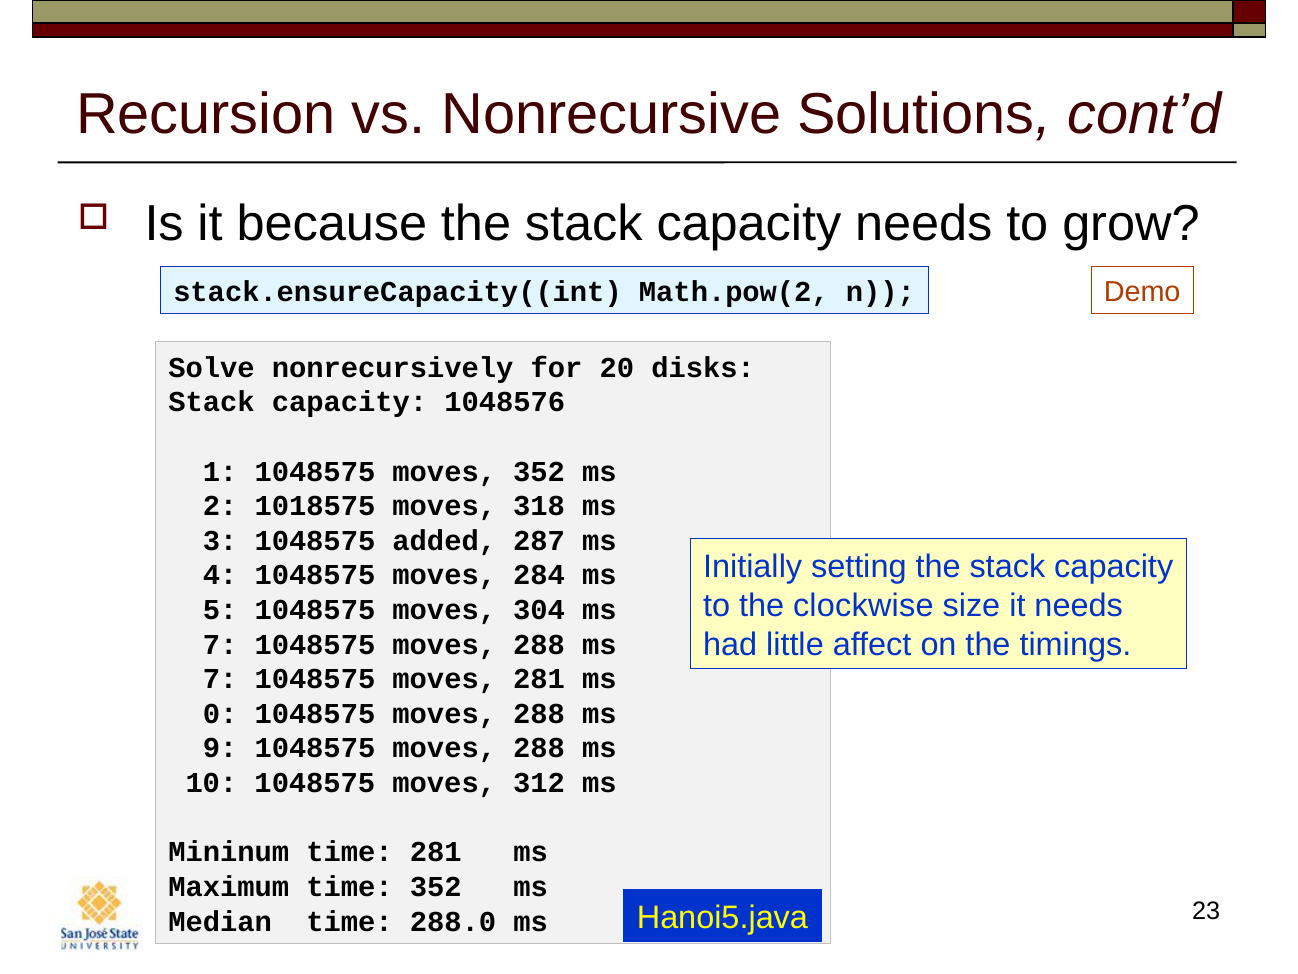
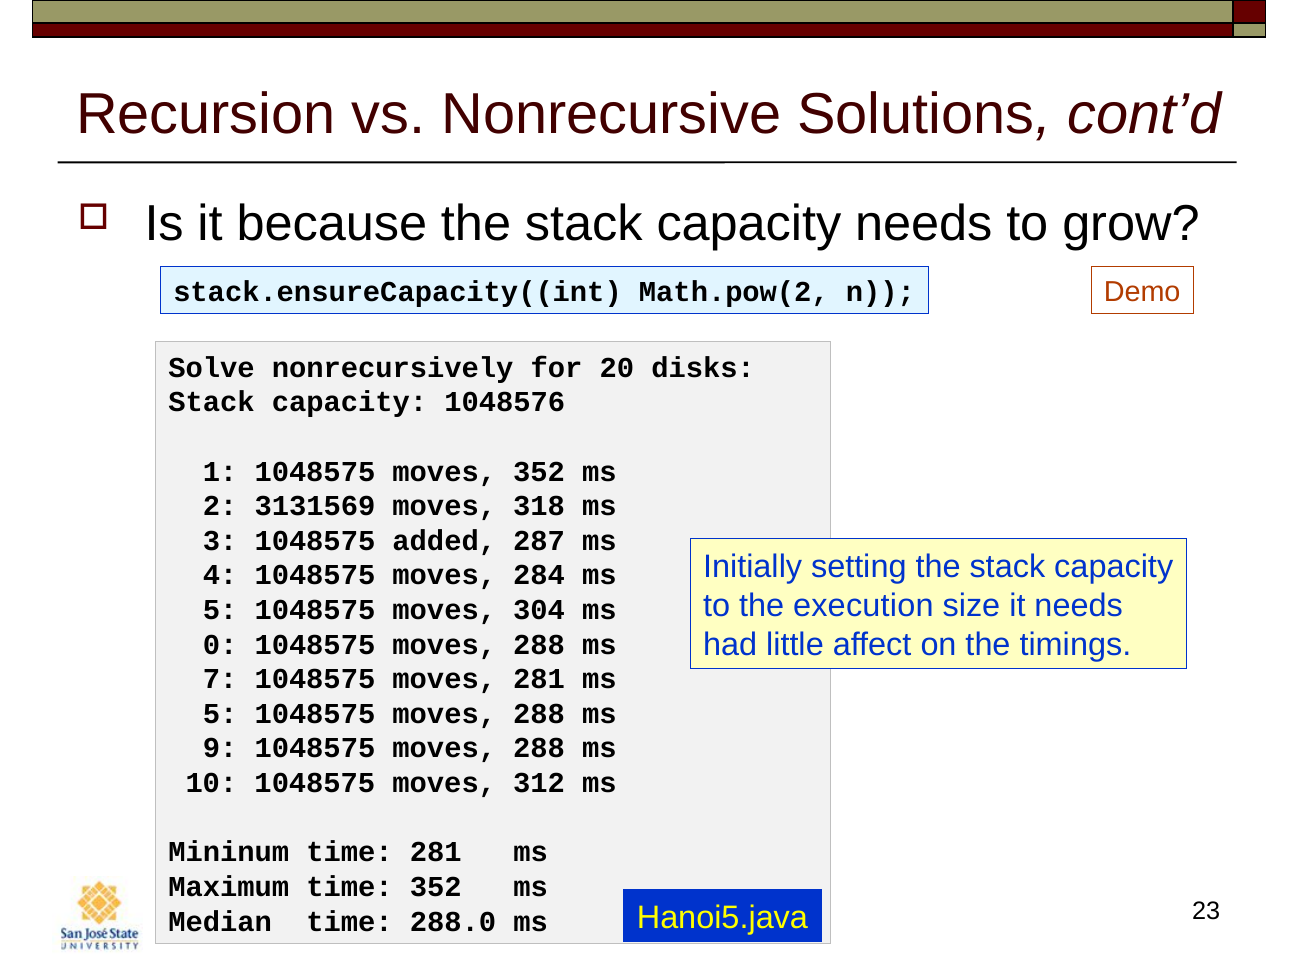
1018575: 1018575 -> 3131569 (315, 506)
clockwise: clockwise -> execution (863, 606)
7: 7 -> 0 (220, 644)
0: 0 -> 5 (220, 713)
